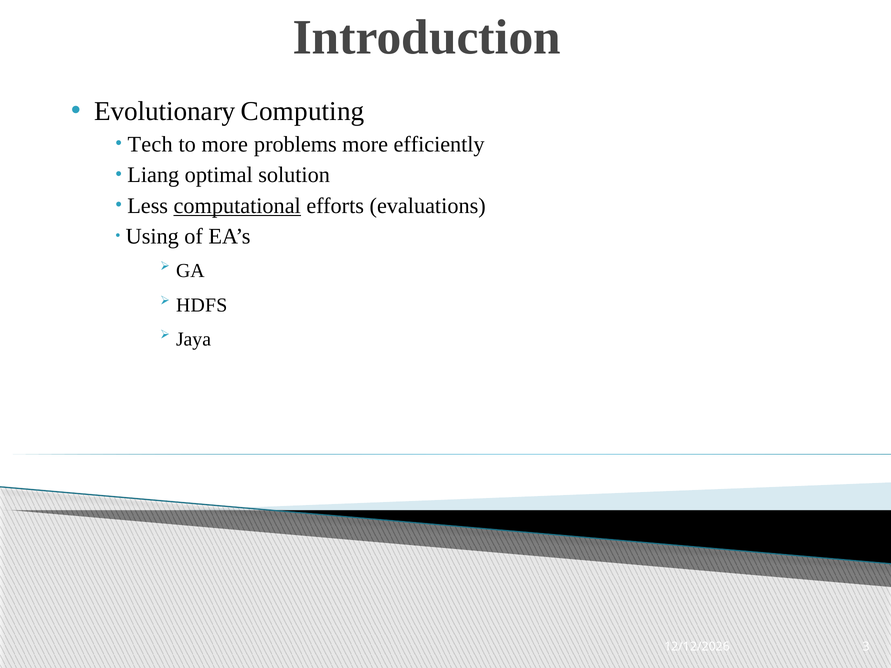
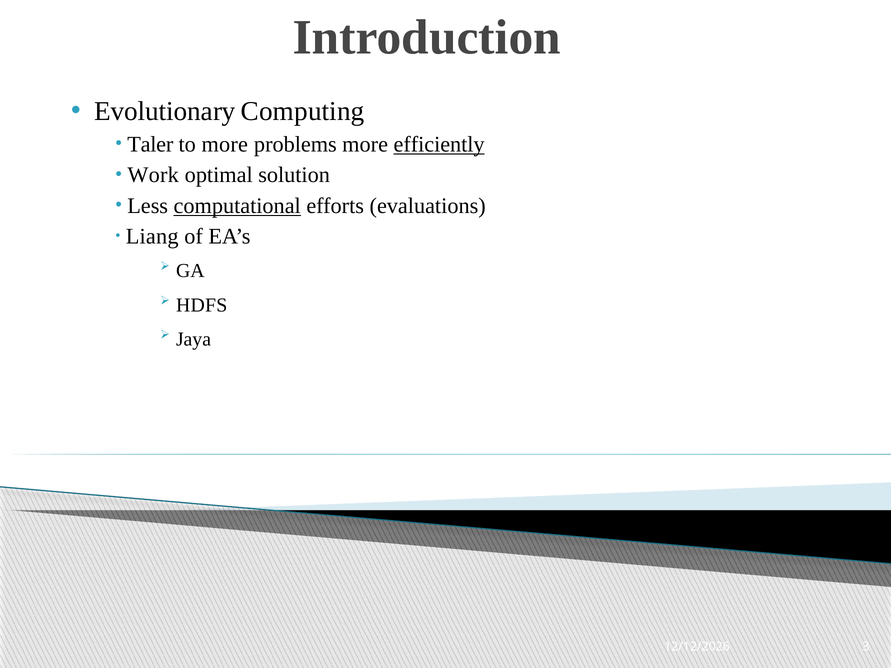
Tech: Tech -> Taler (150, 144)
efficiently underline: none -> present (439, 144)
Liang: Liang -> Work (153, 175)
Using: Using -> Liang (152, 237)
